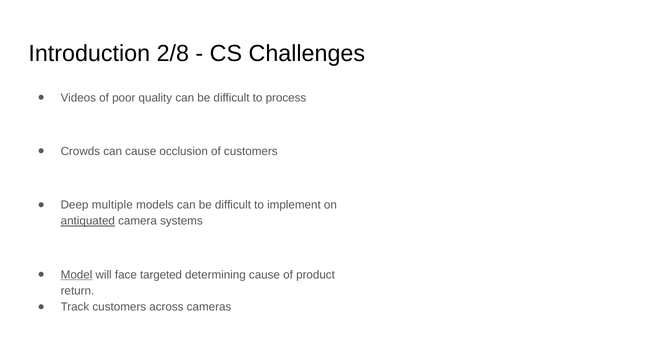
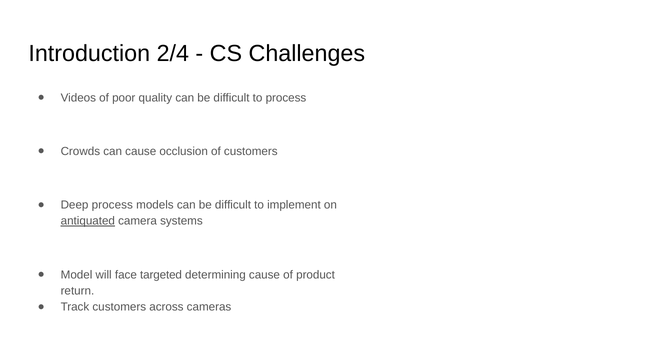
2/8: 2/8 -> 2/4 (173, 53)
Deep multiple: multiple -> process (112, 205)
Model underline: present -> none (77, 275)
